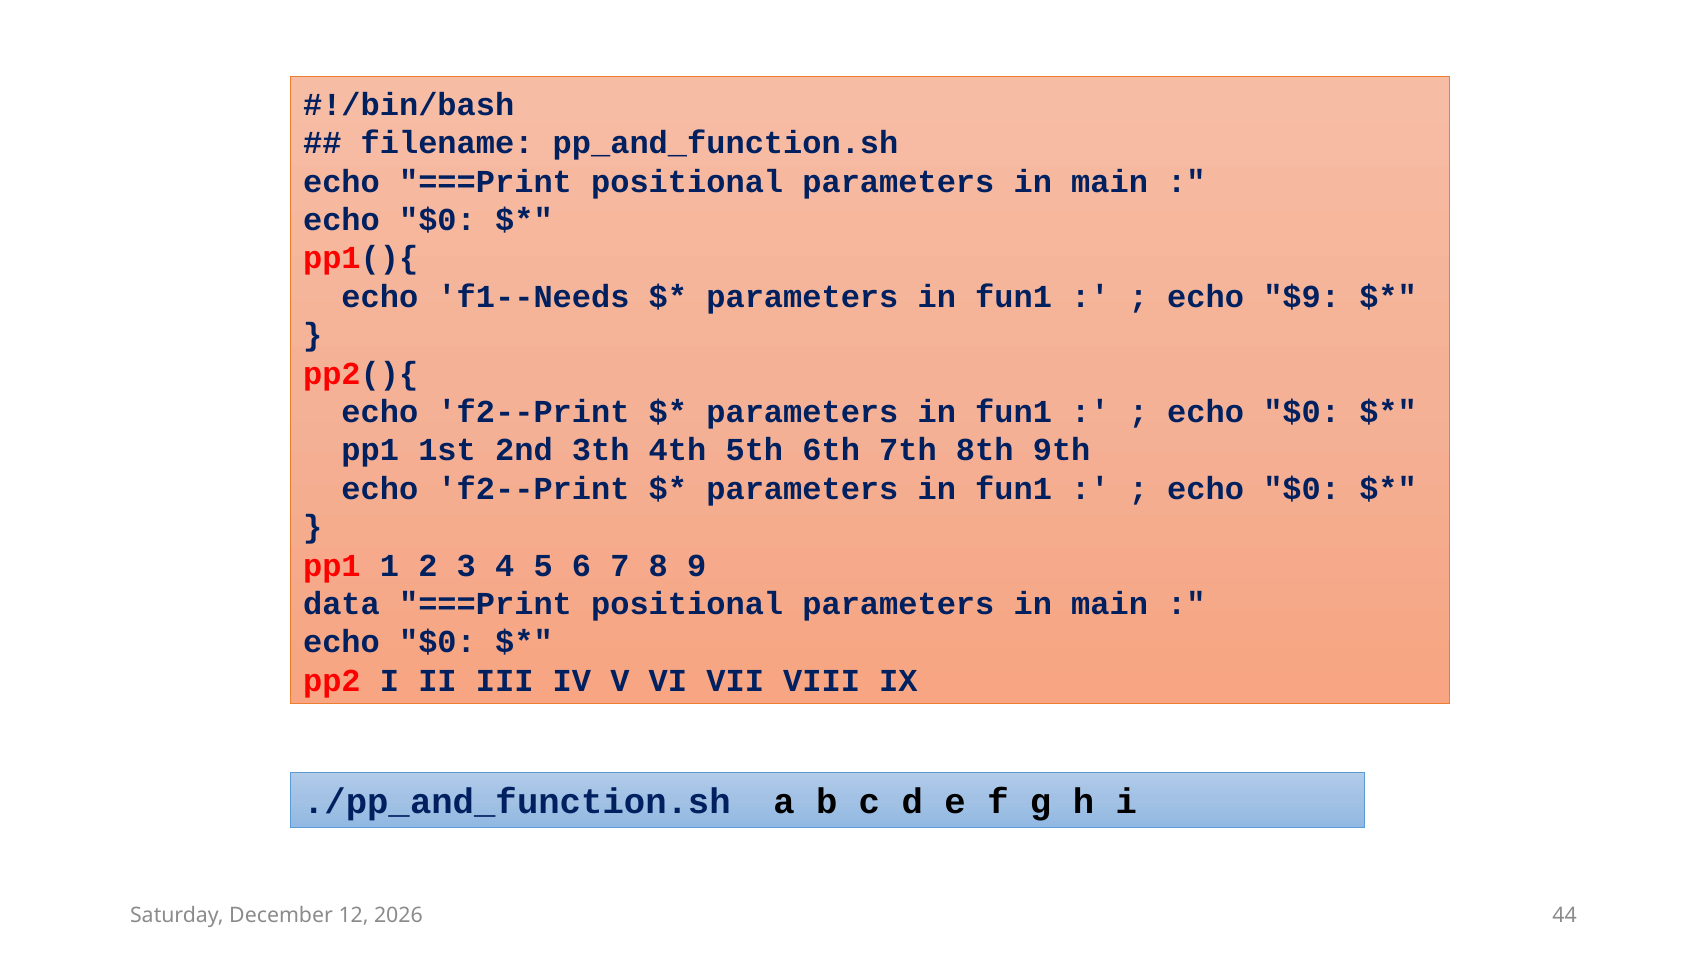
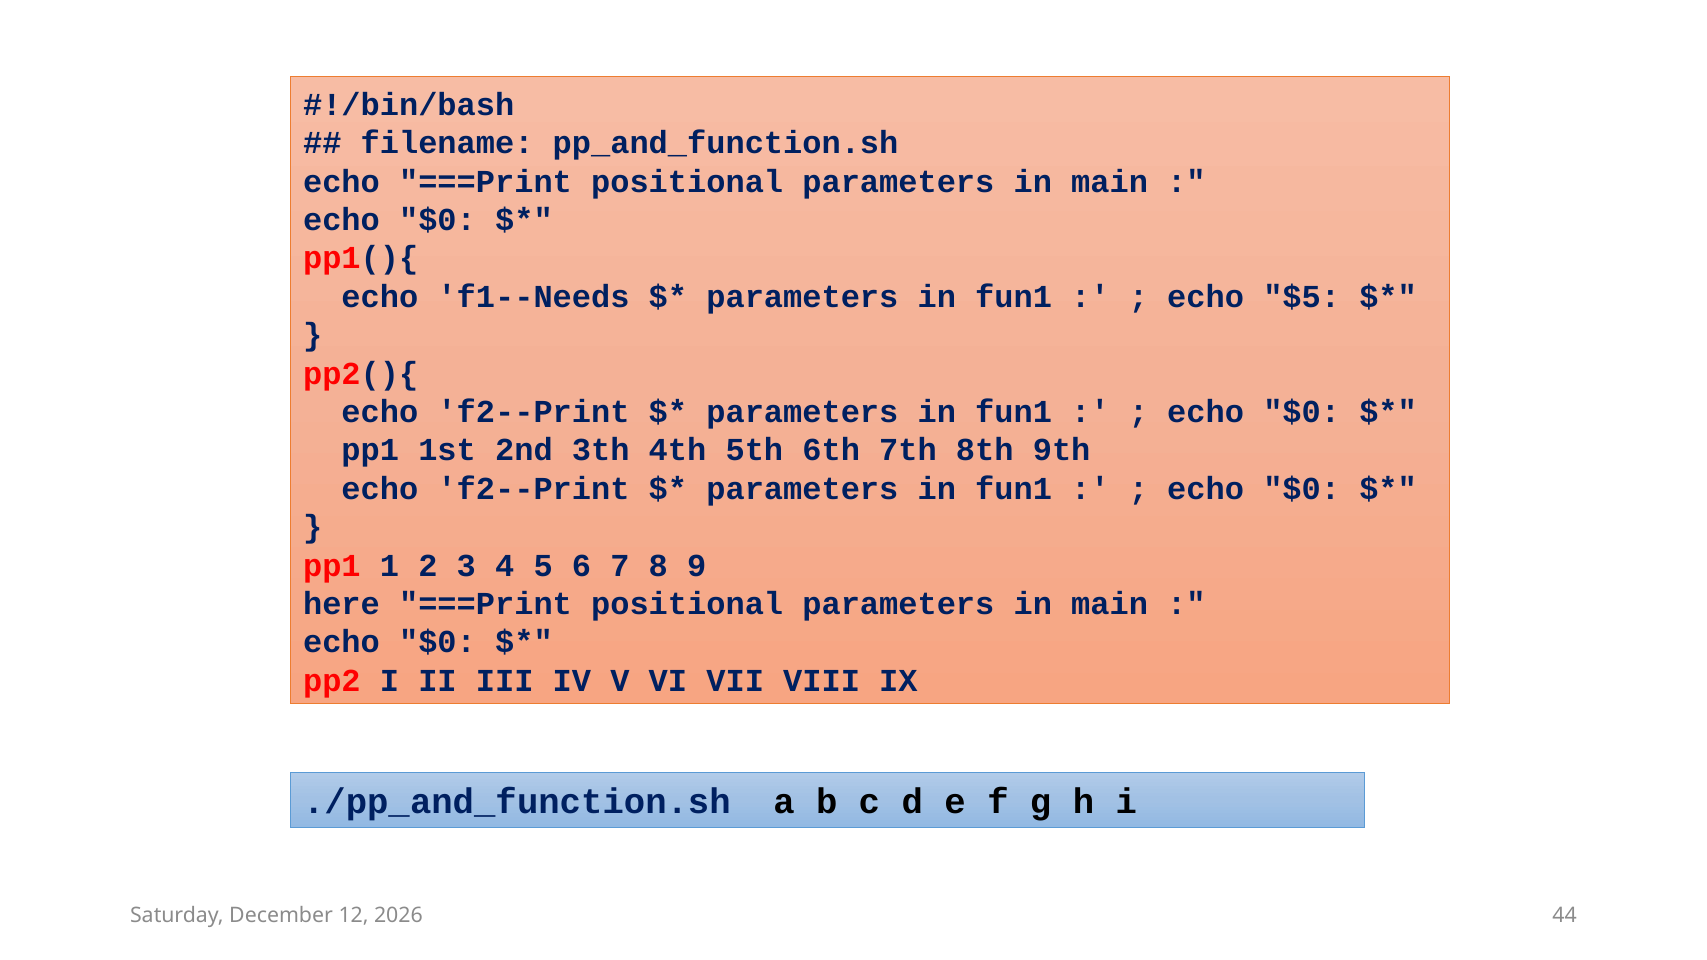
$9: $9 -> $5 (1302, 297)
data: data -> here (341, 604)
